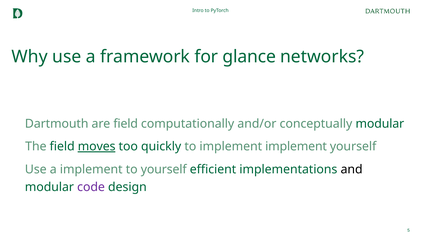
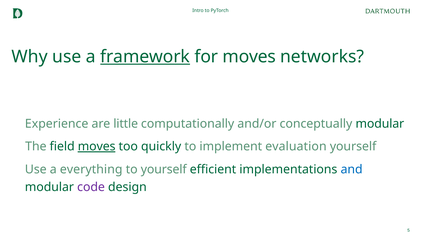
framework underline: none -> present (145, 57)
for glance: glance -> moves (249, 57)
Dartmouth: Dartmouth -> Experience (57, 124)
are field: field -> little (126, 124)
implement implement: implement -> evaluation (296, 146)
a implement: implement -> everything (91, 169)
and colour: black -> blue (352, 169)
